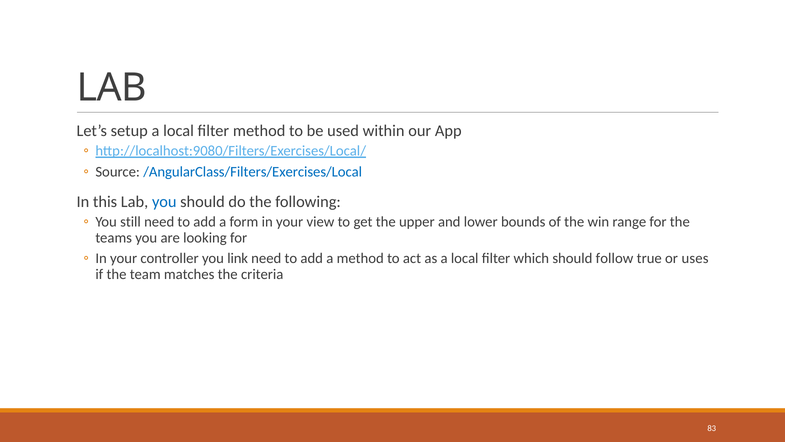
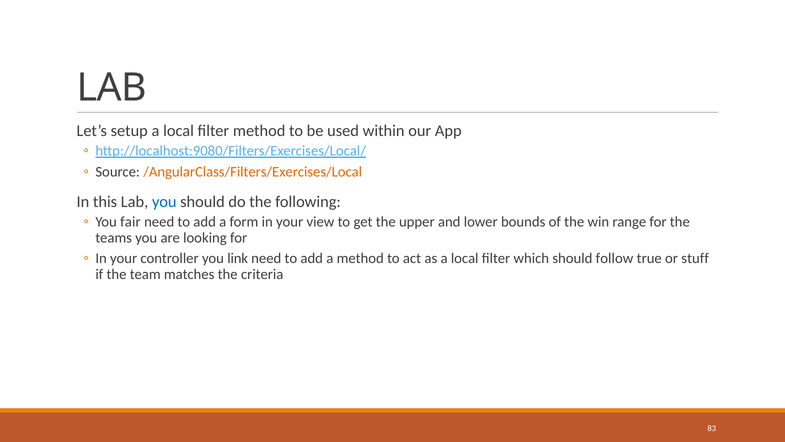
/AngularClass/Filters/Exercises/Local colour: blue -> orange (253, 172)
still: still -> fair (130, 222)
uses: uses -> stuff (695, 258)
